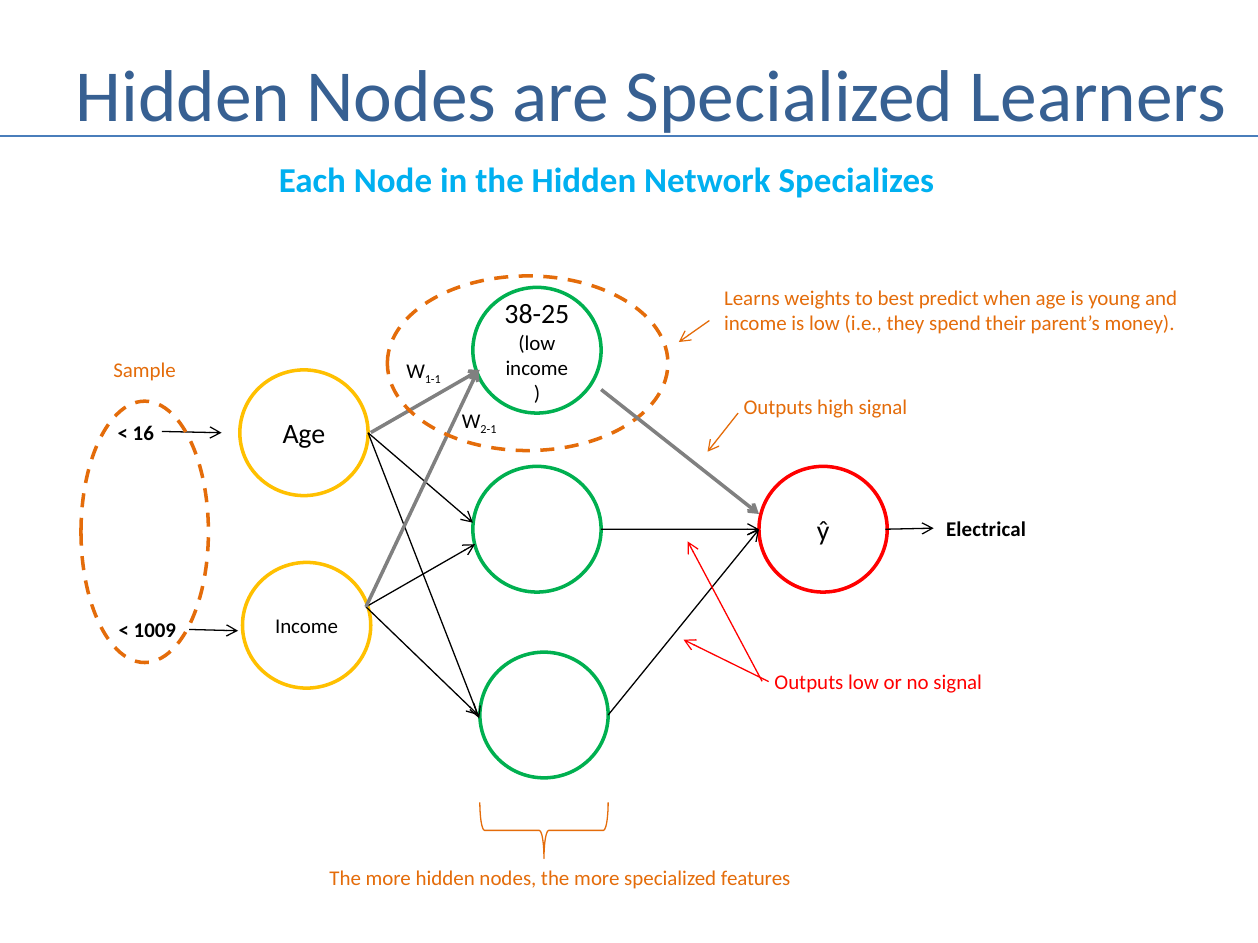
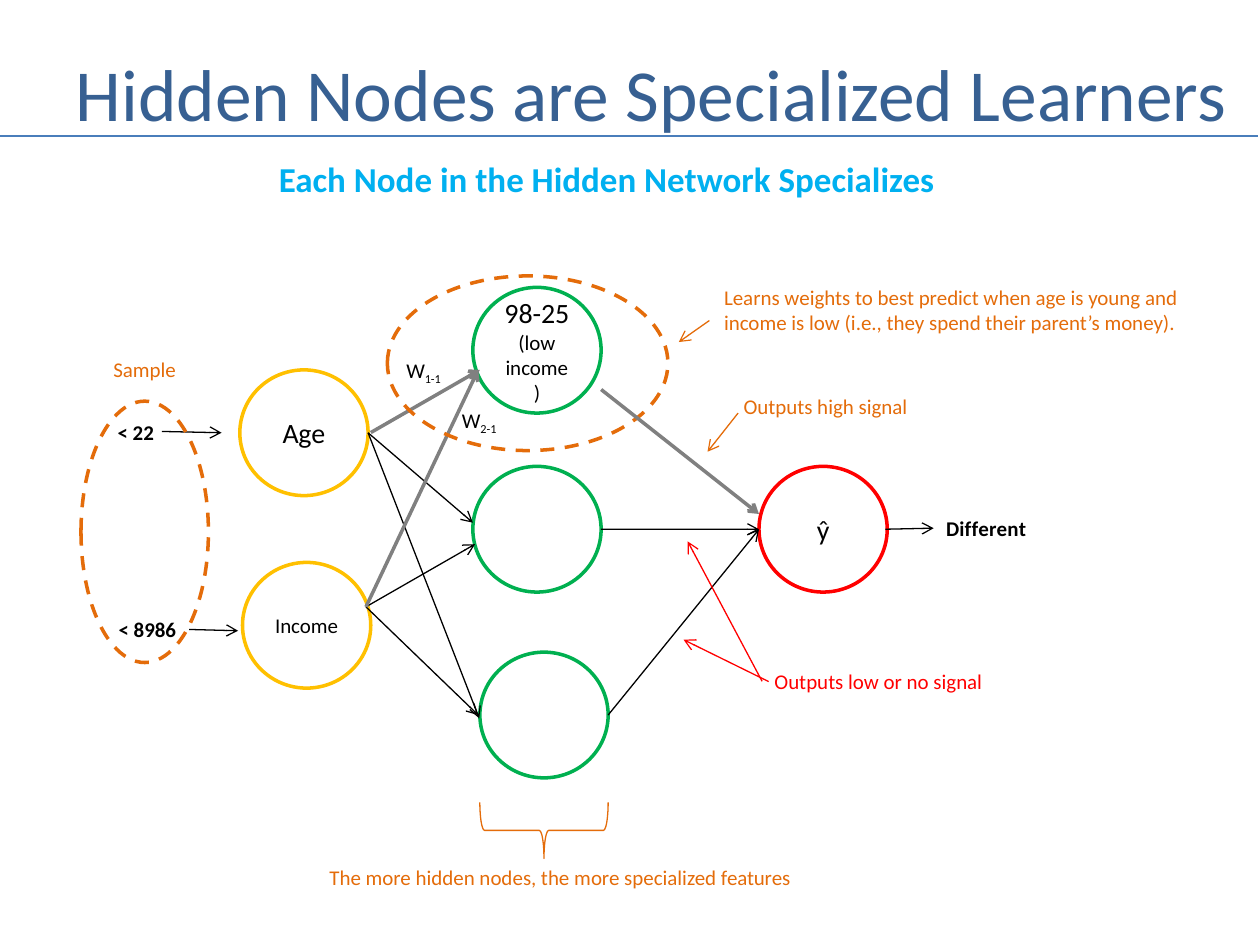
38-25: 38-25 -> 98-25 (537, 315)
16: 16 -> 22 (143, 434)
Electrical: Electrical -> Different (986, 530)
1009: 1009 -> 8986 (155, 631)
